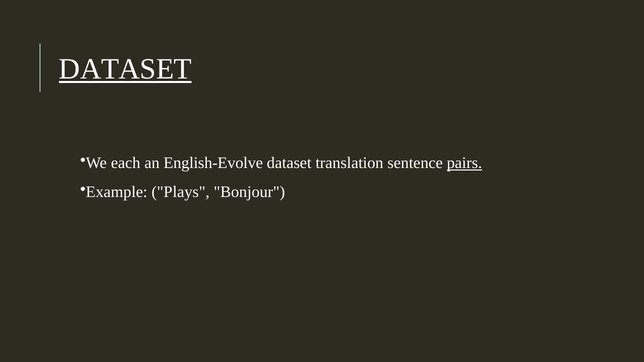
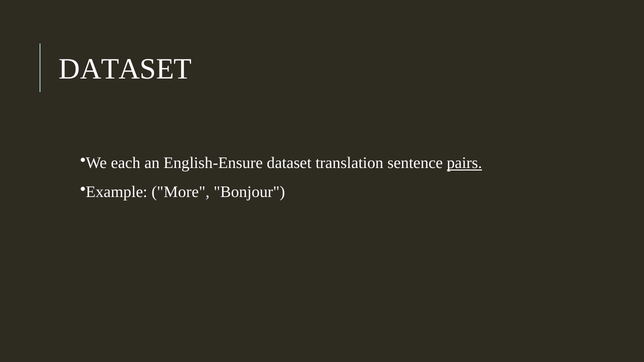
DATASET underline: present -> none (125, 69)
English-Evolve: English-Evolve -> English-Ensure (213, 163)
Plays: Plays -> More (181, 192)
